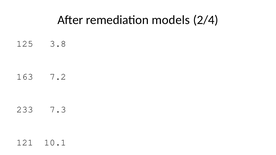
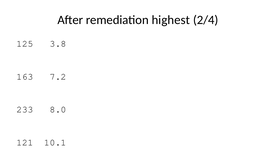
models: models -> highest (171, 20)
7.3: 7.3 -> 8.0 (58, 110)
